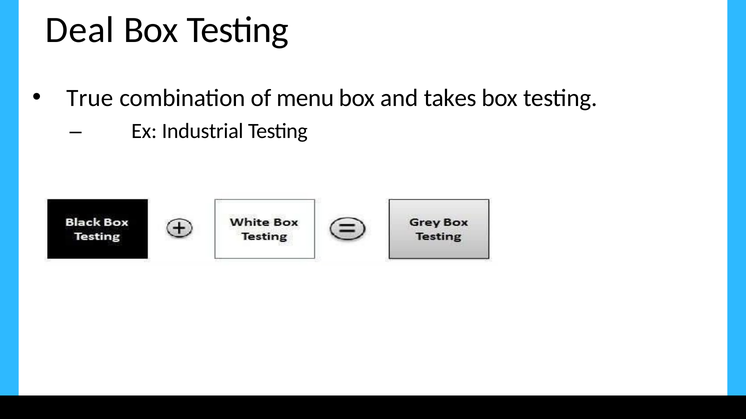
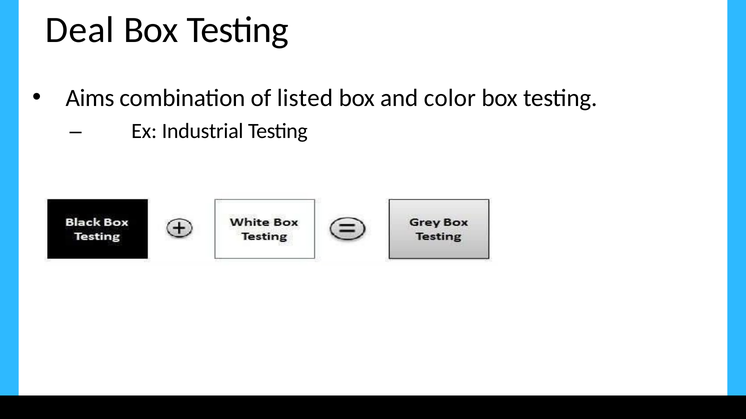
True: True -> Aims (90, 98)
menu: menu -> listed (305, 98)
takes: takes -> color (450, 98)
